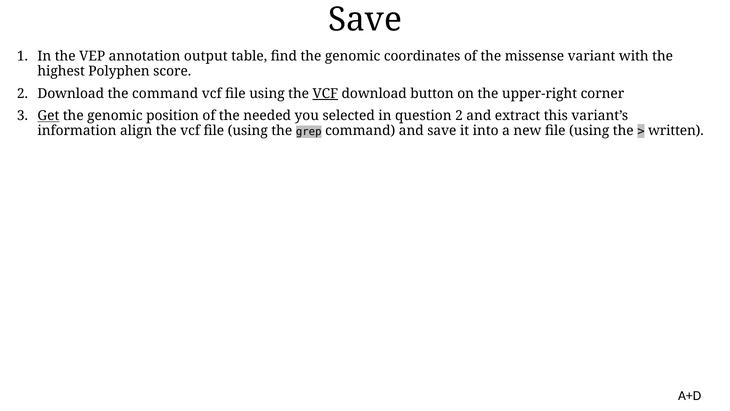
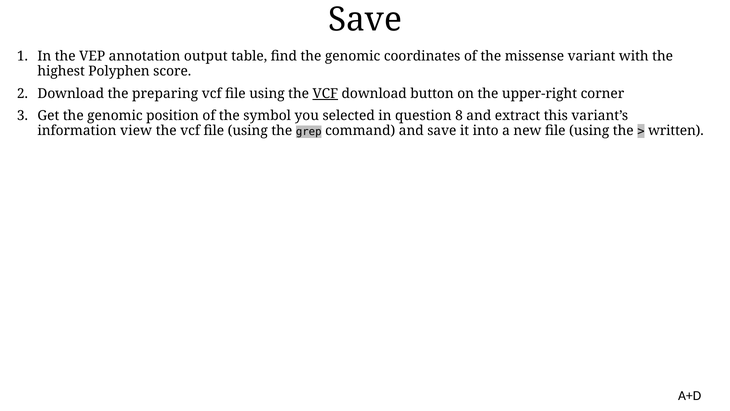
the command: command -> preparing (165, 93)
Get underline: present -> none (48, 116)
needed: needed -> symbol (267, 116)
question 2: 2 -> 8 (459, 116)
align: align -> view (136, 131)
